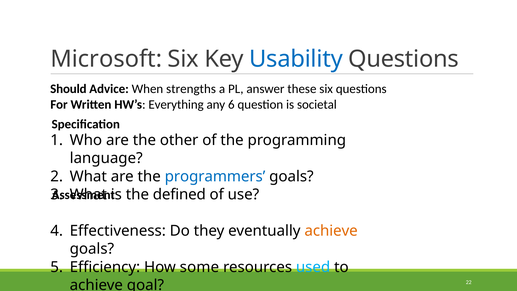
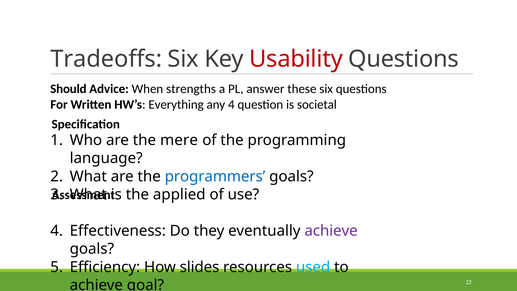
Microsoft: Microsoft -> Tradeoffs (106, 59)
Usability colour: blue -> red (296, 59)
any 6: 6 -> 4 (231, 104)
other: other -> mere (179, 140)
defined: defined -> applied (179, 194)
achieve colour: orange -> purple (331, 231)
some: some -> slides (200, 267)
